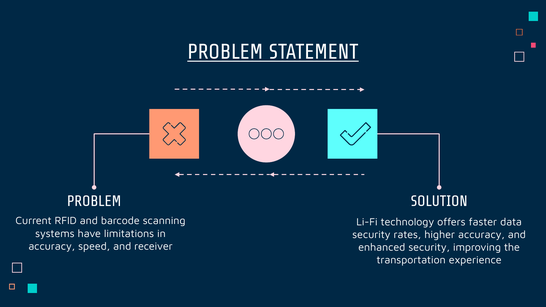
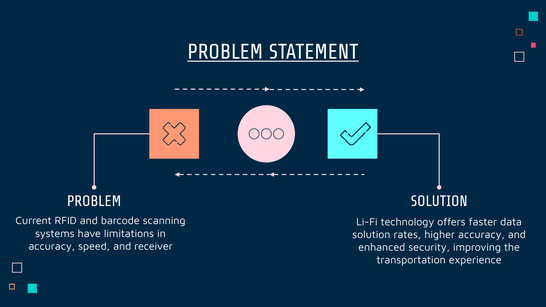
security: security -> solution (371, 235)
